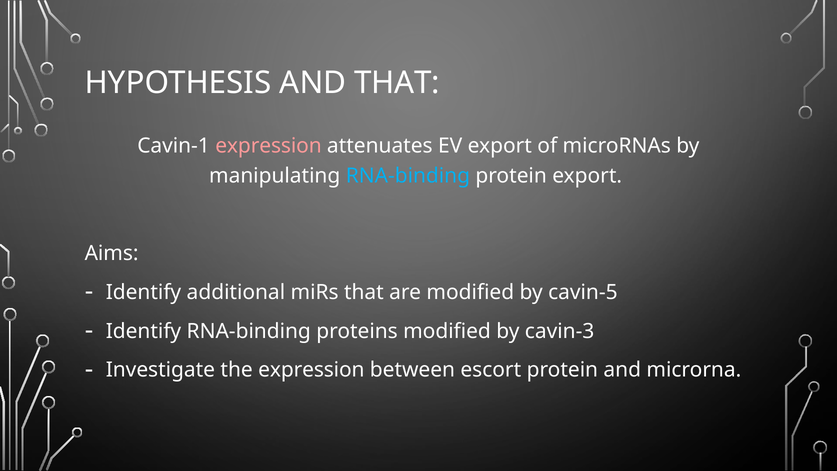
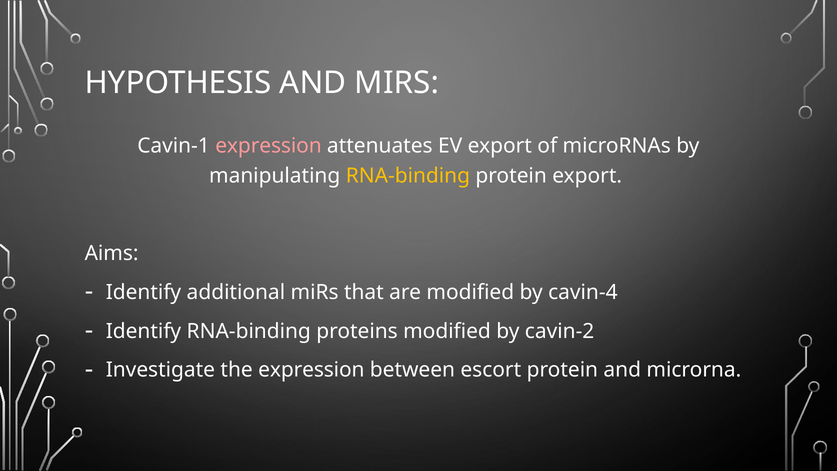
AND THAT: THAT -> MIRS (397, 83)
RNA-binding colour: light blue -> yellow (408, 176)
cavin-5: cavin-5 -> cavin-4 (583, 292)
cavin-3: cavin-3 -> cavin-2 (560, 331)
